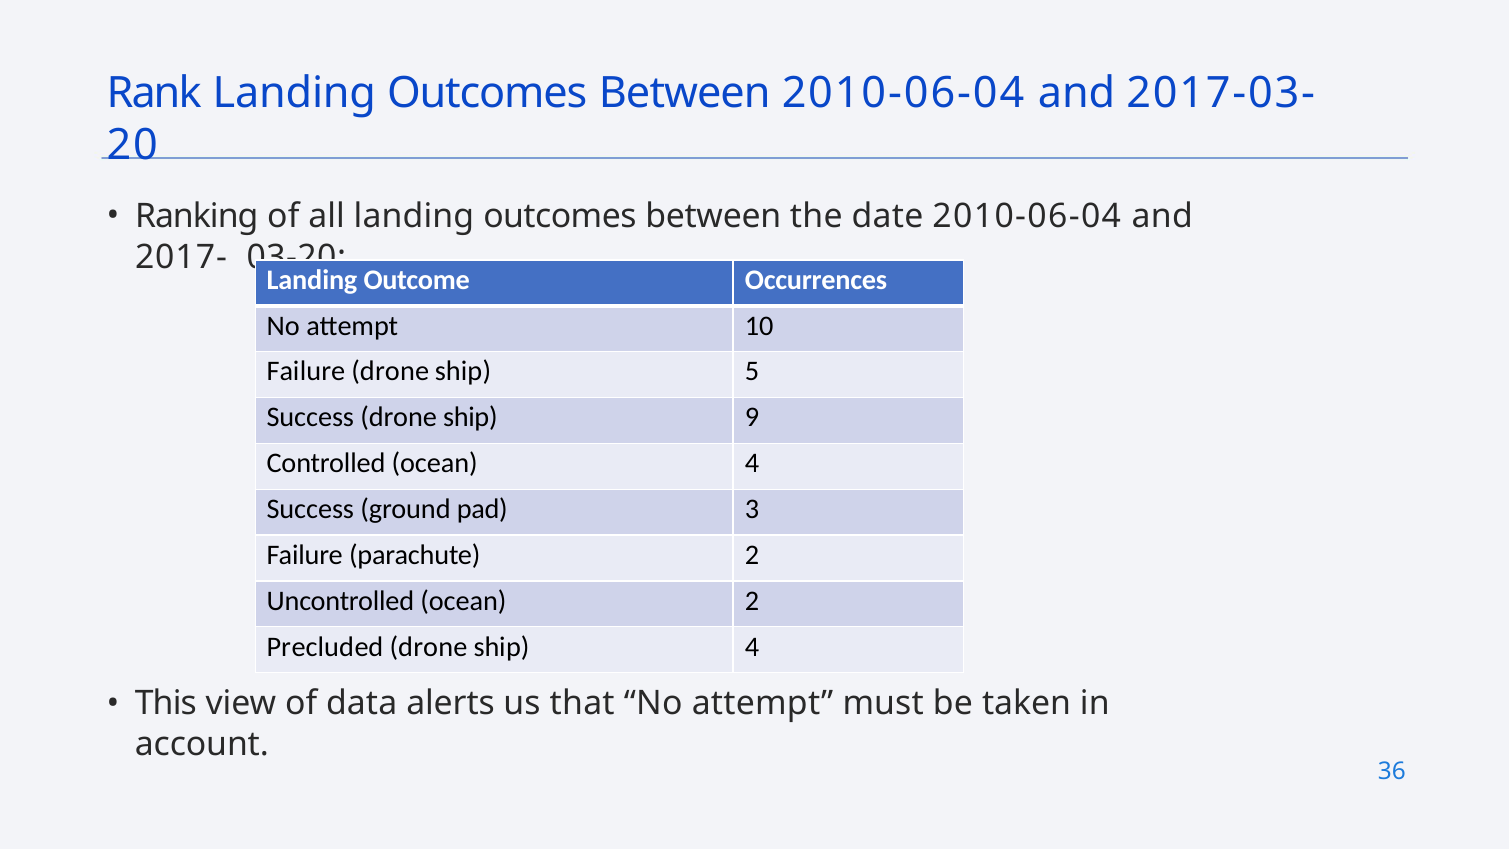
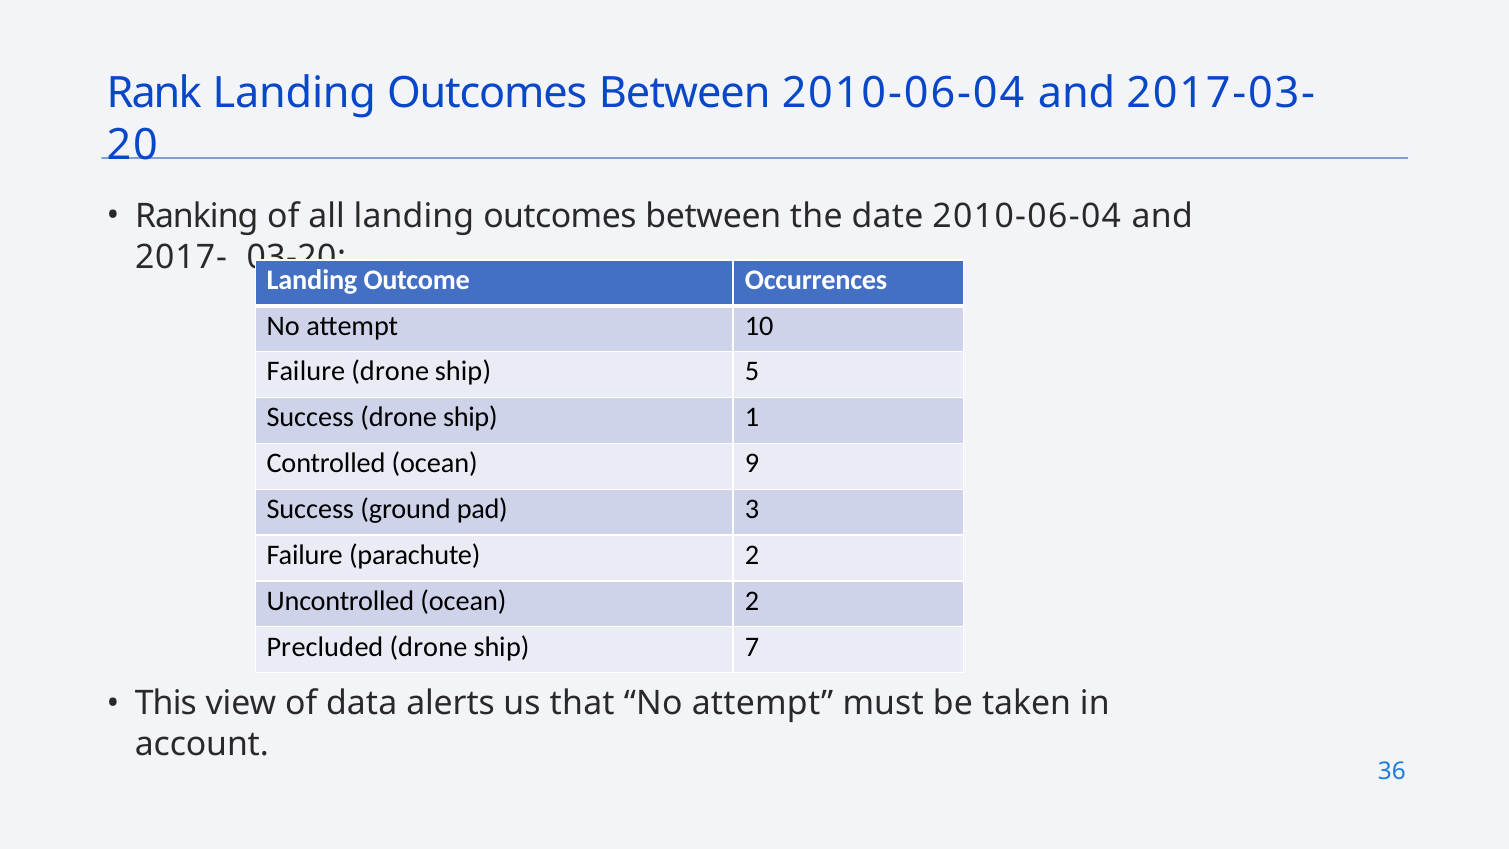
9: 9 -> 1 (752, 417)
ocean 4: 4 -> 9 (752, 463)
ship 4: 4 -> 7 (752, 647)
